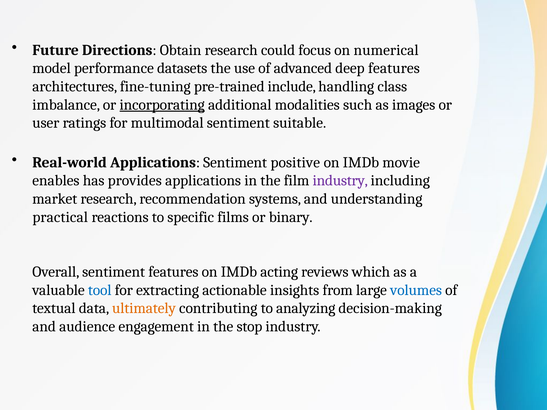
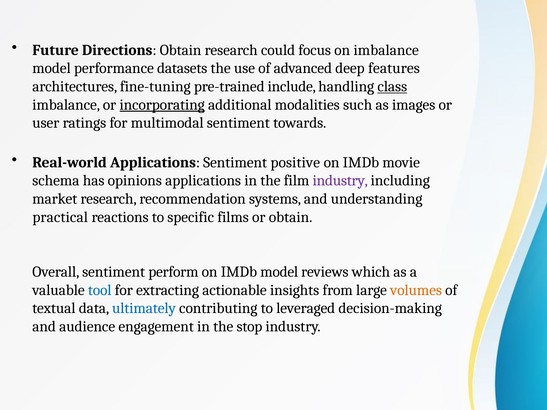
on numerical: numerical -> imbalance (386, 50)
class underline: none -> present (392, 87)
suitable: suitable -> towards (300, 123)
enables: enables -> schema (56, 181)
provides: provides -> opinions (135, 181)
or binary: binary -> obtain (291, 217)
sentiment features: features -> perform (173, 272)
IMDb acting: acting -> model (279, 272)
volumes colour: blue -> orange (416, 290)
ultimately colour: orange -> blue (144, 308)
analyzing: analyzing -> leveraged (306, 308)
